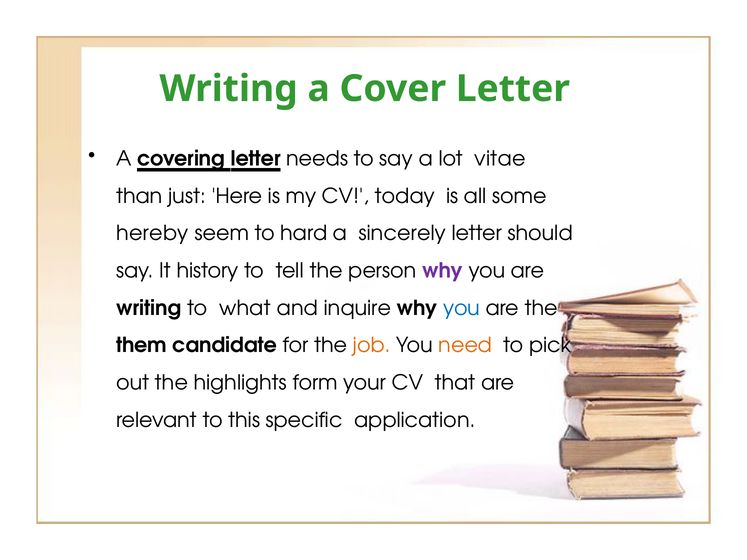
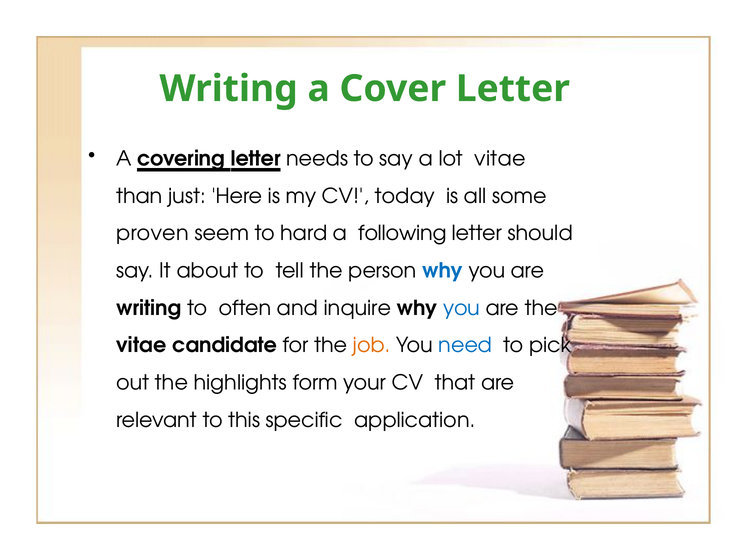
hereby: hereby -> proven (152, 234)
sincerely: sincerely -> following (402, 234)
history: history -> about (208, 271)
why colour: purple -> blue (443, 271)
what: what -> often (245, 308)
them: them -> vitae (141, 346)
need colour: orange -> blue (465, 346)
